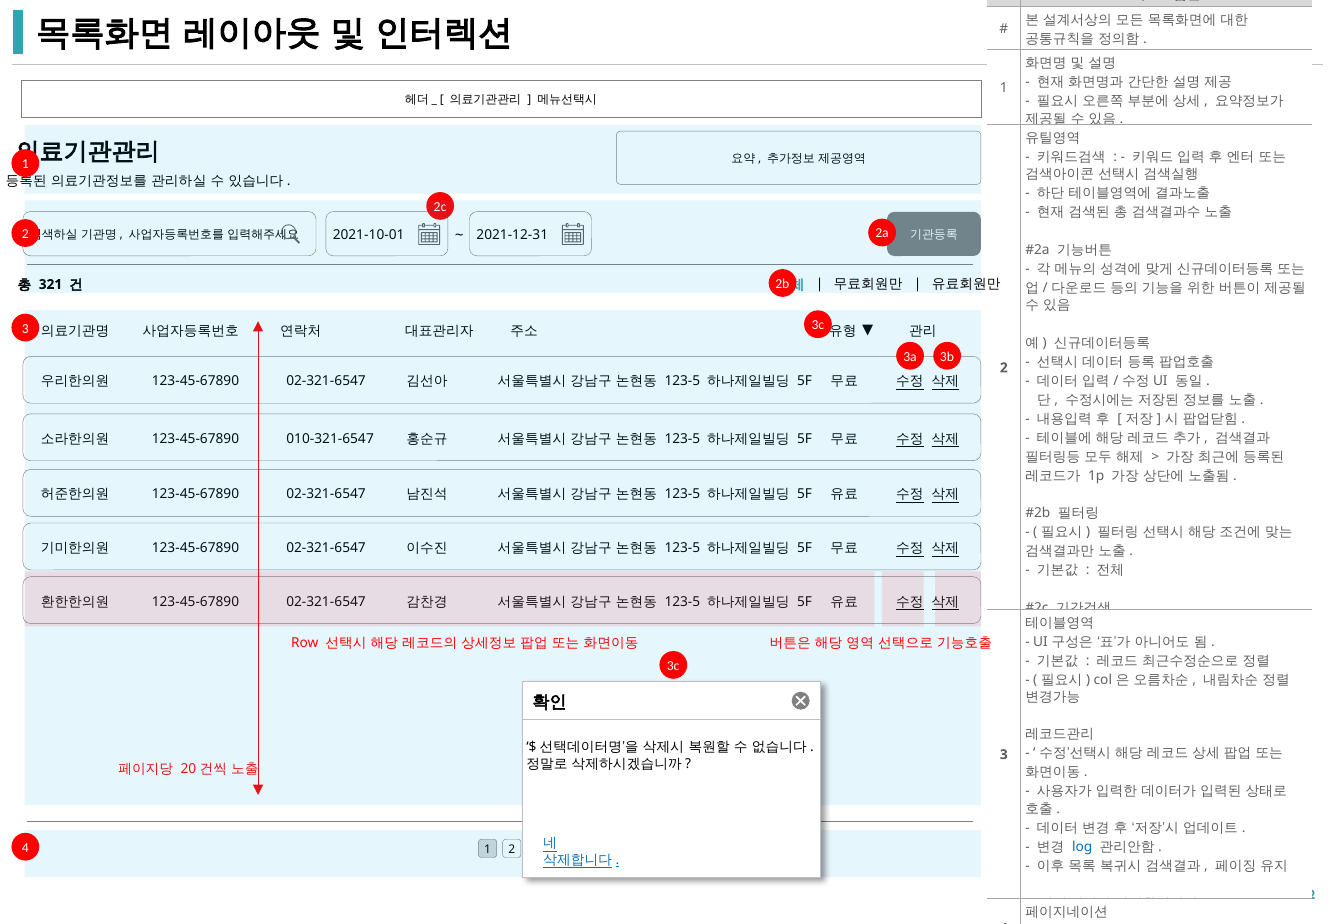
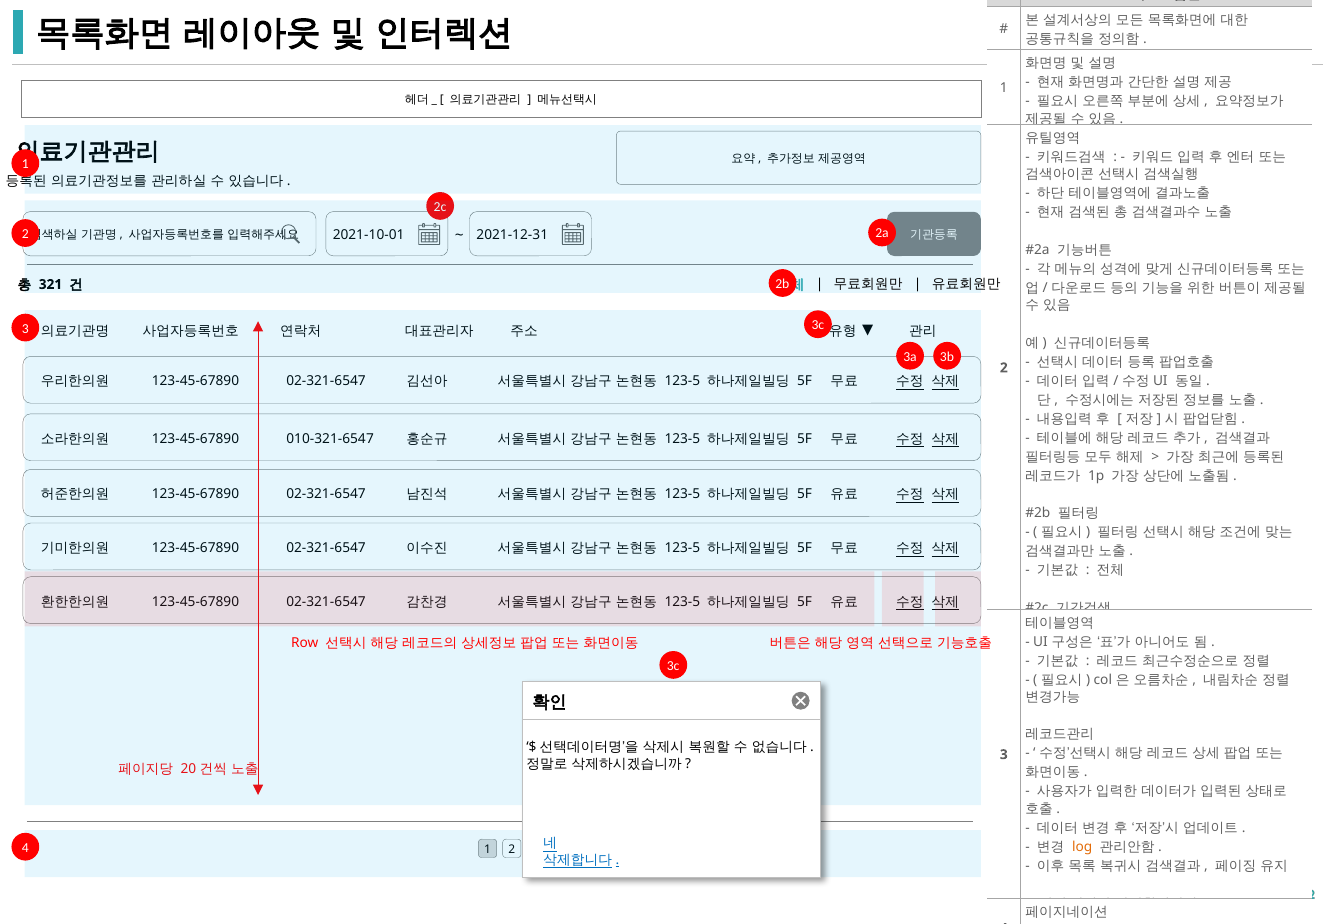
log colour: blue -> orange (1082, 847)
